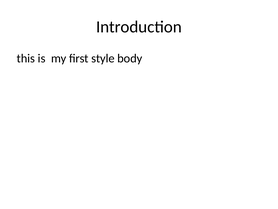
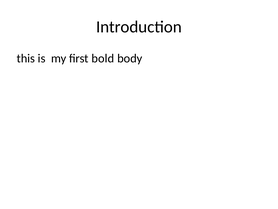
style: style -> bold (103, 58)
